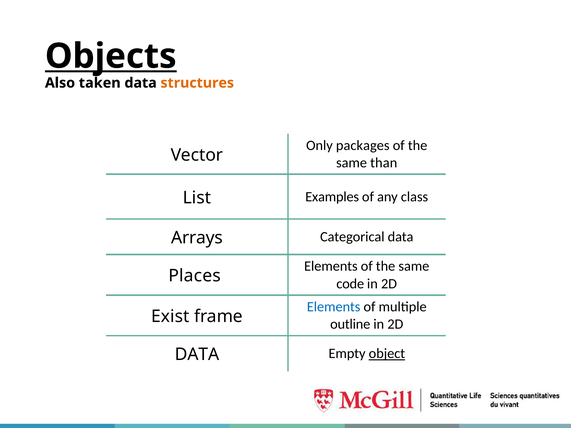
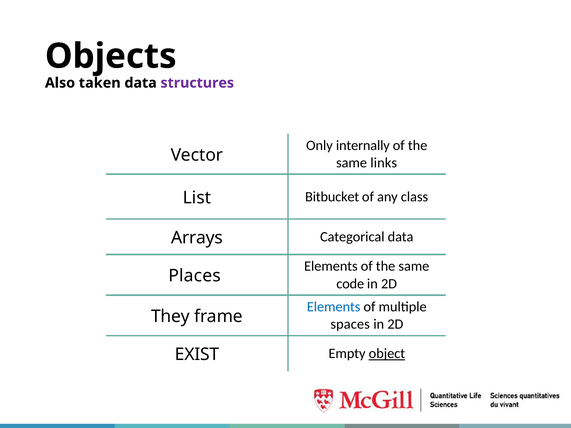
Objects underline: present -> none (111, 56)
structures colour: orange -> purple (197, 83)
packages: packages -> internally (363, 146)
than: than -> links (384, 163)
Examples: Examples -> Bitbucket (332, 197)
Exist: Exist -> They (170, 317)
outline: outline -> spaces (350, 324)
DATA: DATA -> EXIST (197, 355)
